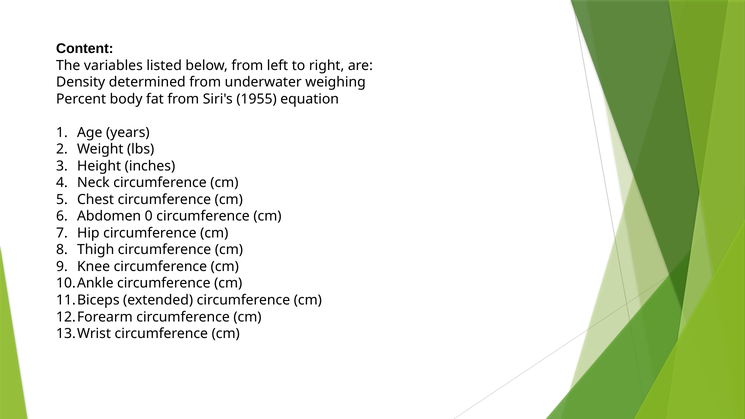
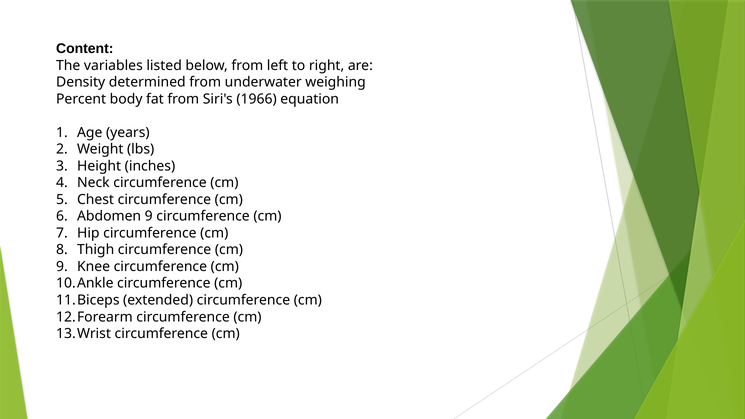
1955: 1955 -> 1966 (257, 99)
Abdomen 0: 0 -> 9 (149, 216)
